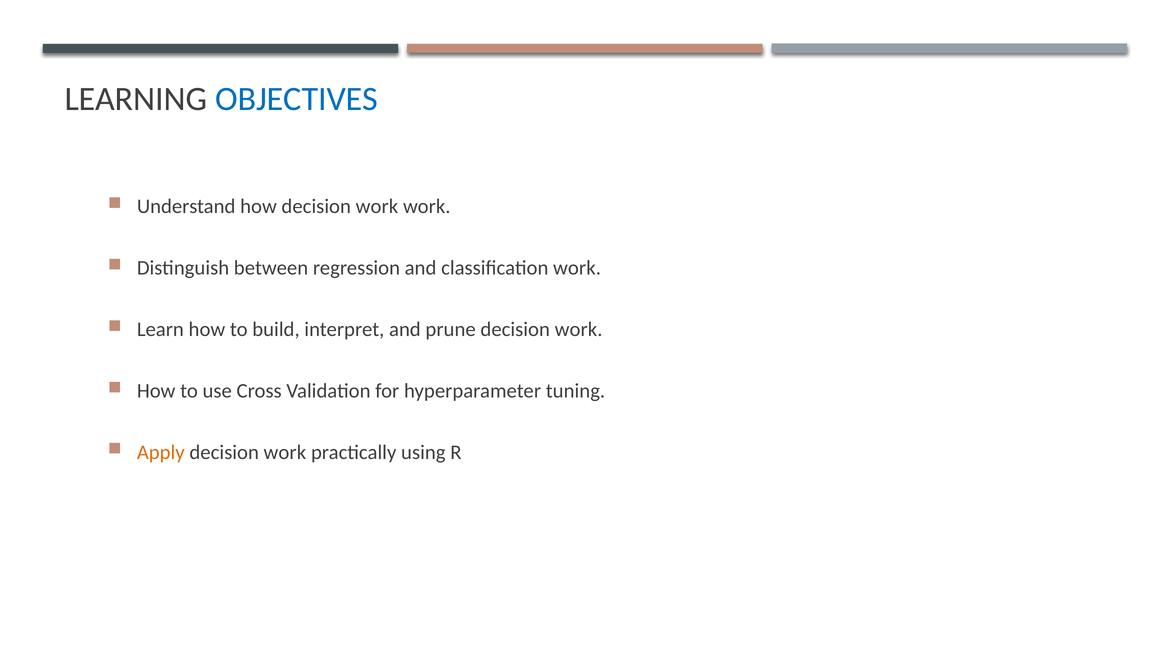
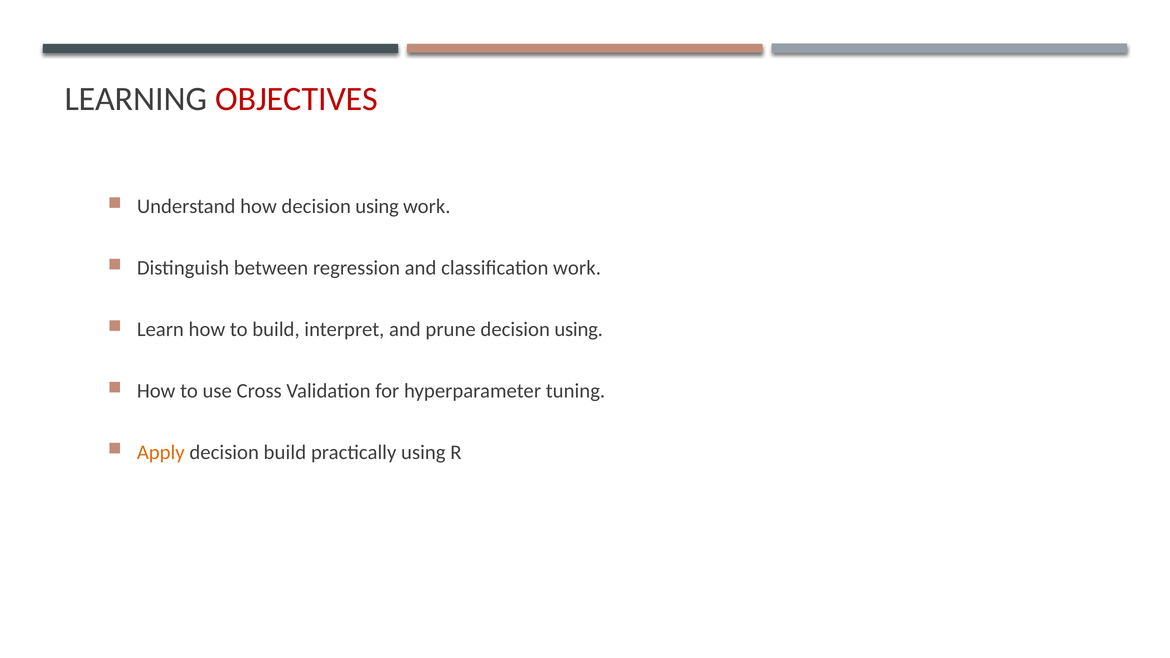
OBJECTIVES colour: blue -> red (297, 99)
how decision work: work -> using (377, 207)
prune decision work: work -> using (579, 330)
work: work -> build (285, 453)
